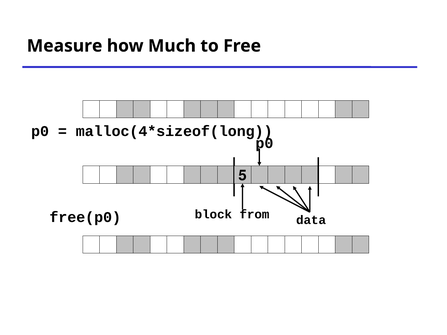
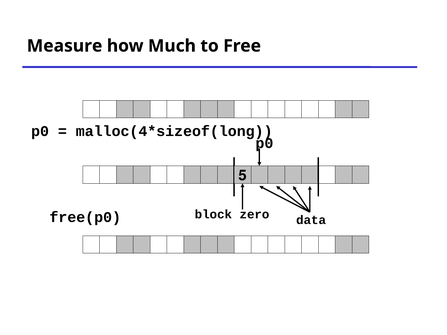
from: from -> zero (254, 214)
